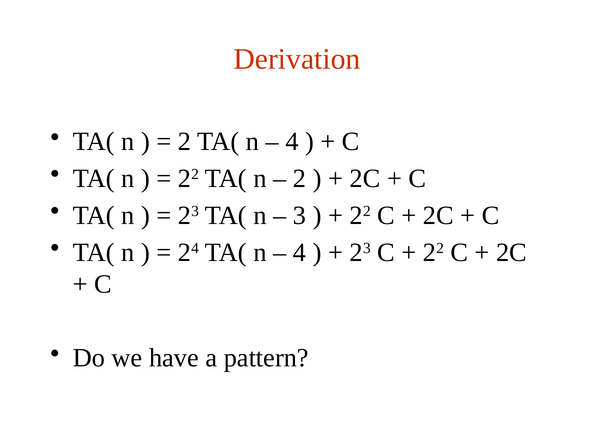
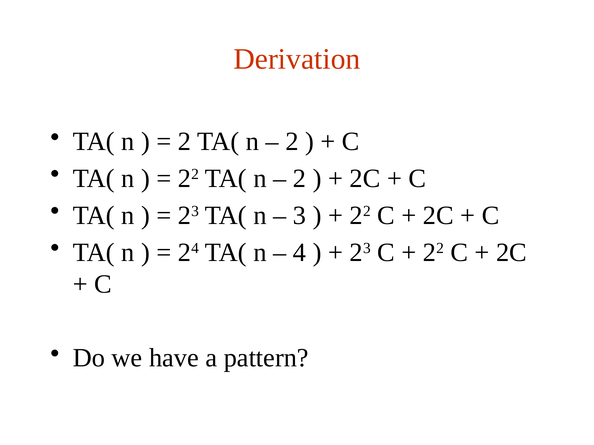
4: 4 -> 2 (292, 142)
